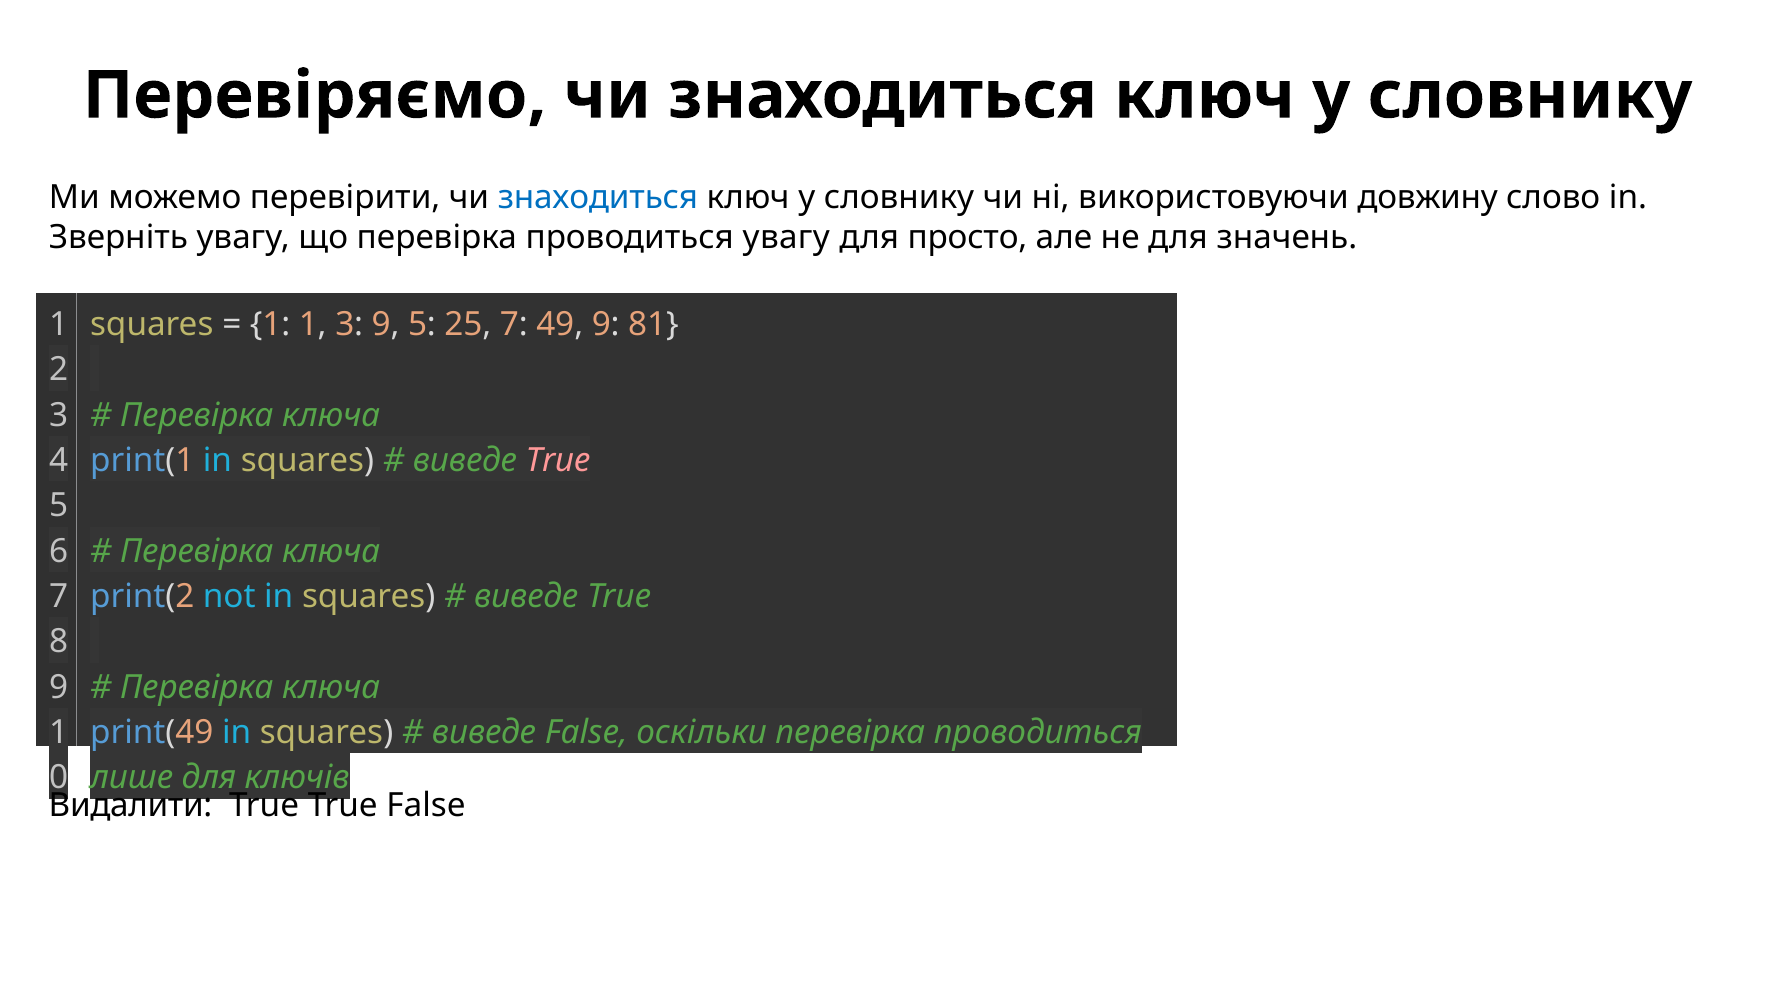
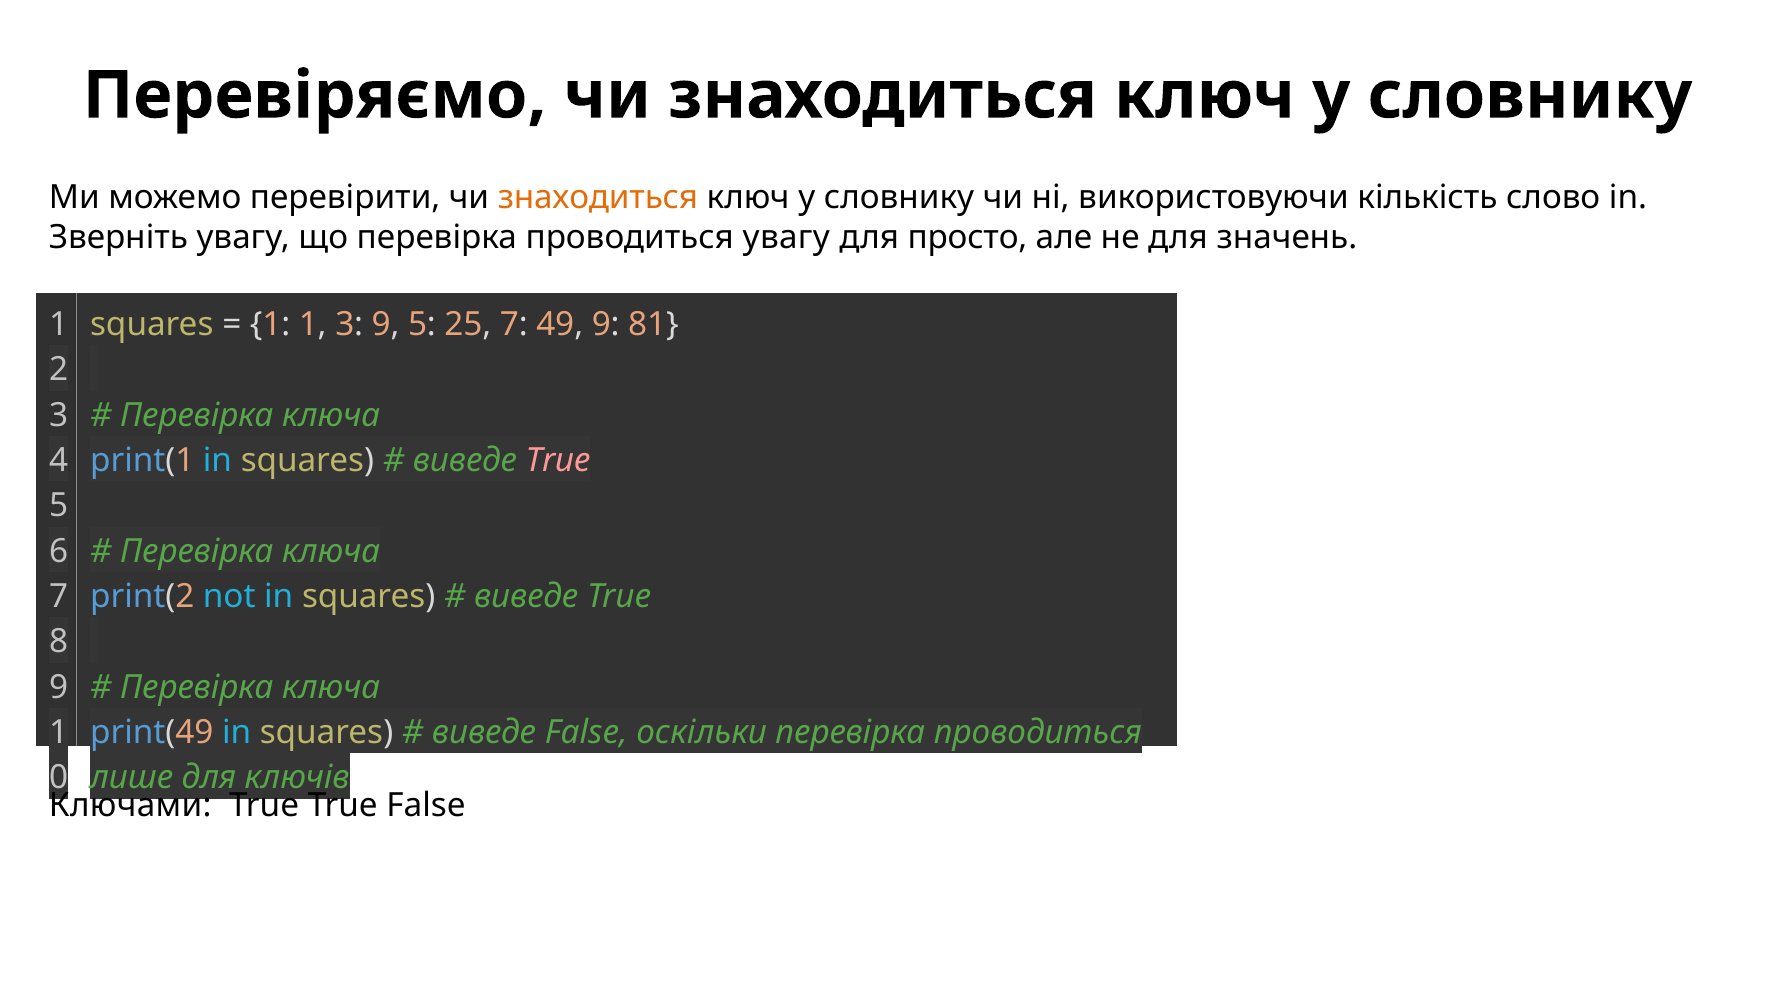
знаходиться colour: blue -> orange (598, 198)
довжину: довжину -> кількість (1427, 198)
Видалити: Видалити -> Ключами (130, 805)
